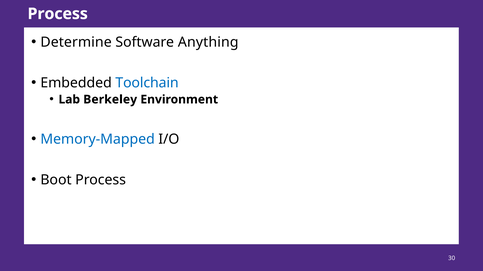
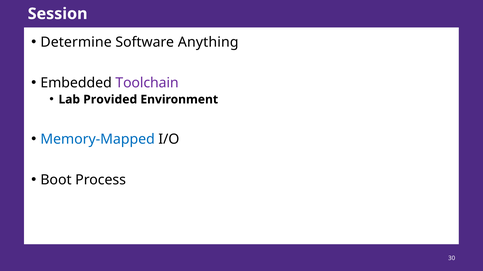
Process: Process -> Session (58, 14)
Toolchain colour: blue -> purple (147, 83)
Berkeley: Berkeley -> Provided (110, 100)
